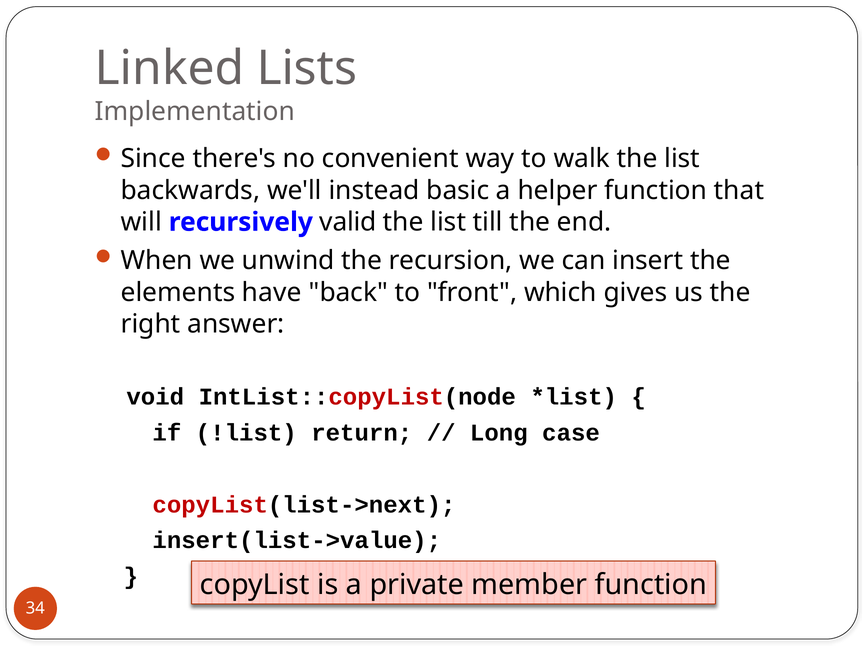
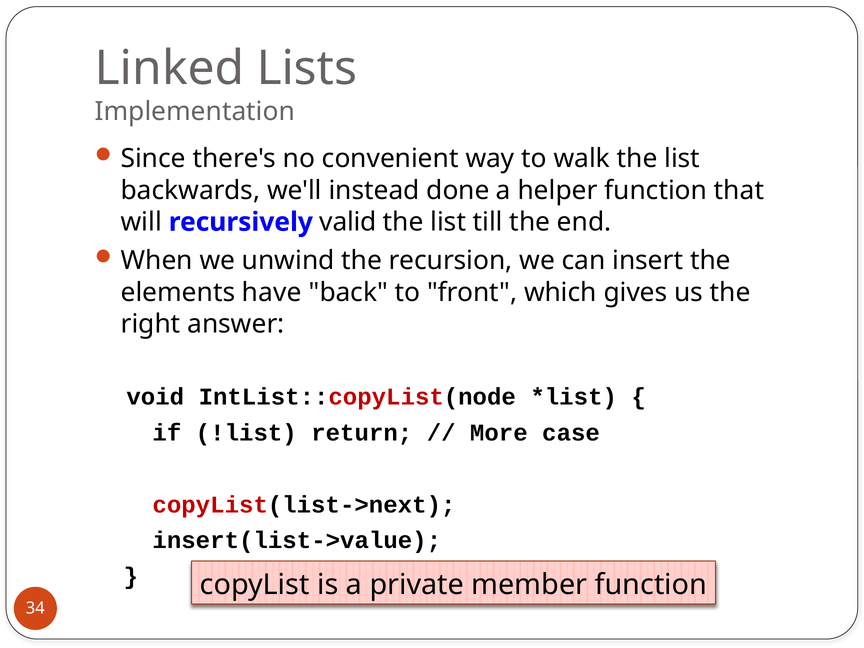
basic: basic -> done (458, 190)
Long: Long -> More (499, 433)
